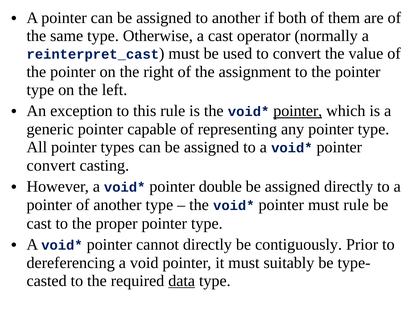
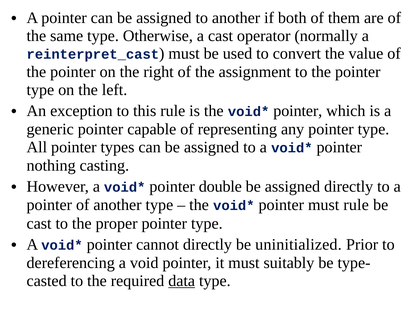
pointer underline: present -> none (298, 111)
convert: convert -> nothing (51, 166)
contiguously: contiguously -> uninitialized (298, 245)
